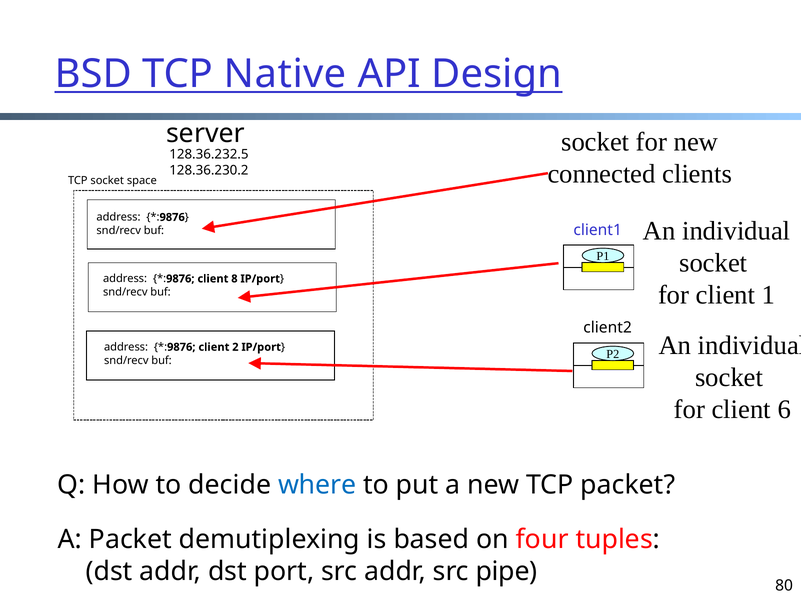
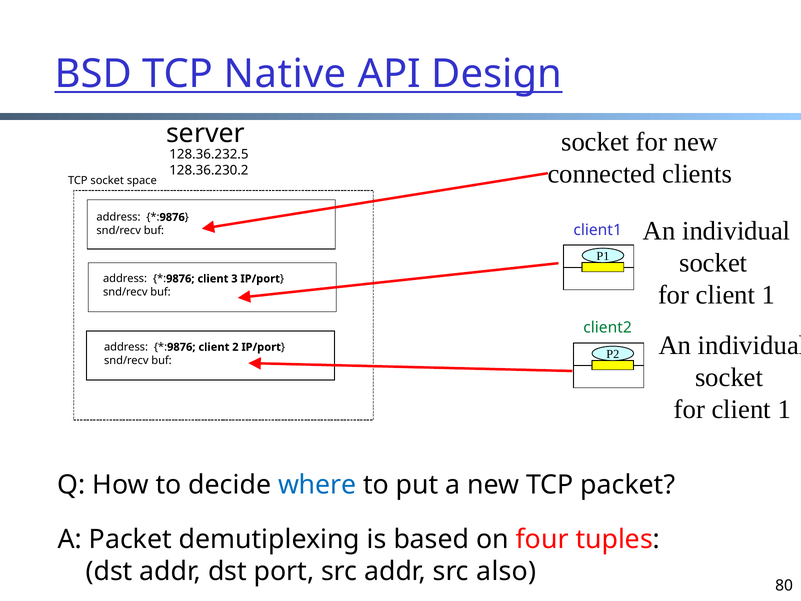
8: 8 -> 3 (234, 279)
client2 colour: black -> green (608, 328)
6: 6 -> 1 (784, 409)
pipe: pipe -> also (506, 571)
